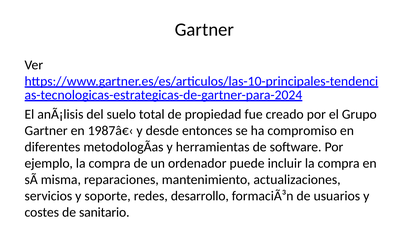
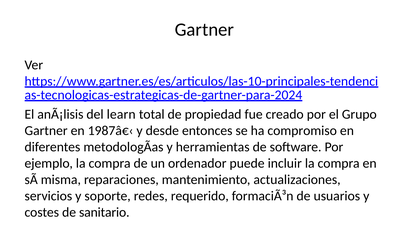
suelo: suelo -> learn (121, 114)
desarrollo: desarrollo -> requerido (200, 196)
